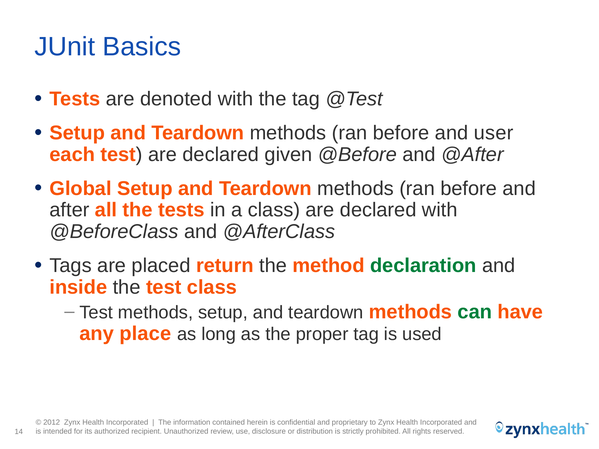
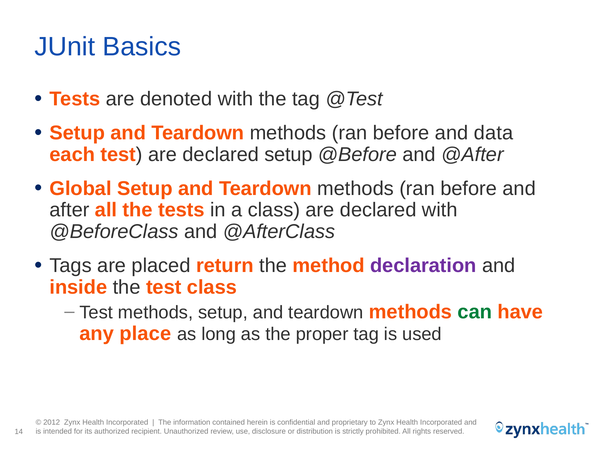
user: user -> data (494, 133)
declared given: given -> setup (289, 155)
declaration colour: green -> purple (423, 266)
